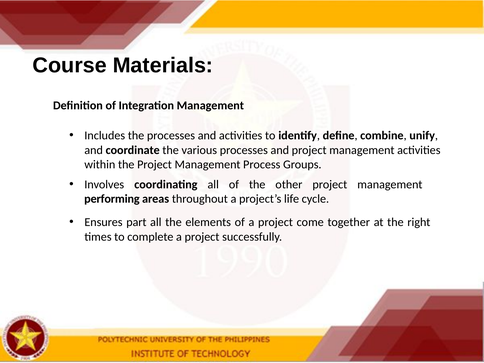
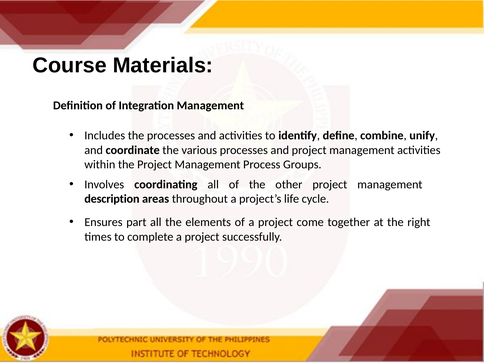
performing: performing -> description (112, 199)
